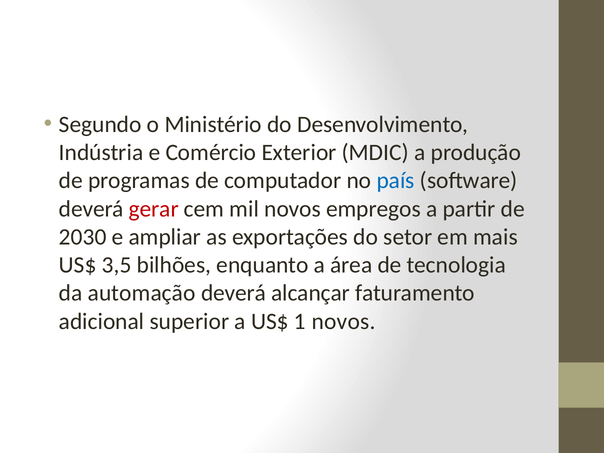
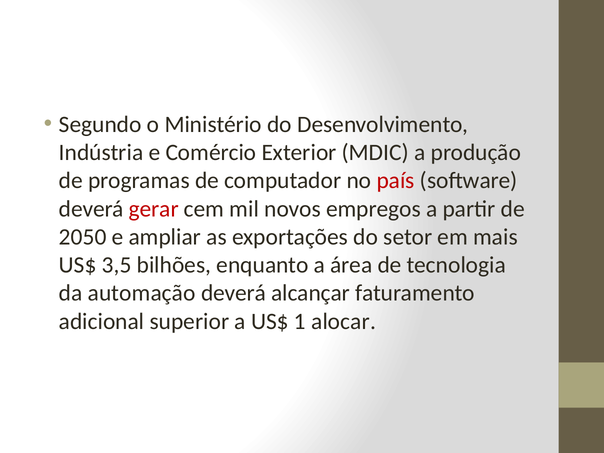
país colour: blue -> red (396, 181)
2030: 2030 -> 2050 (83, 237)
1 novos: novos -> alocar (344, 321)
